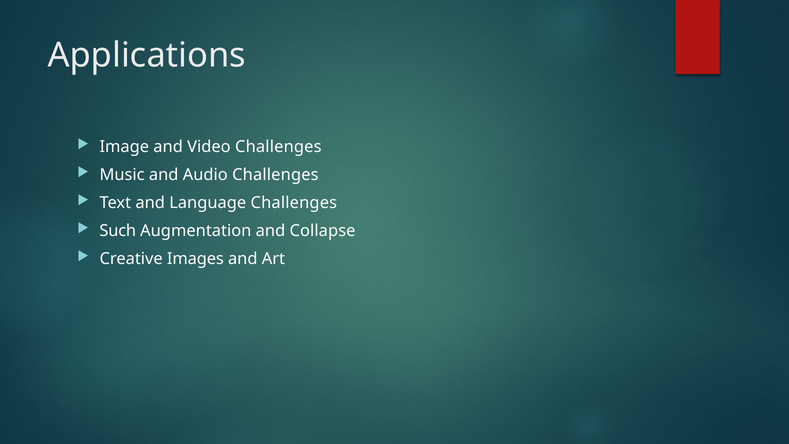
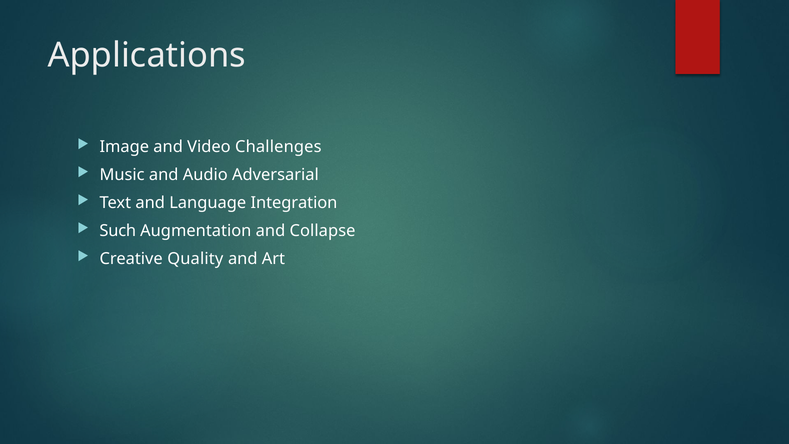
Audio Challenges: Challenges -> Adversarial (275, 175)
Language Challenges: Challenges -> Integration (294, 203)
Images: Images -> Quality (195, 259)
